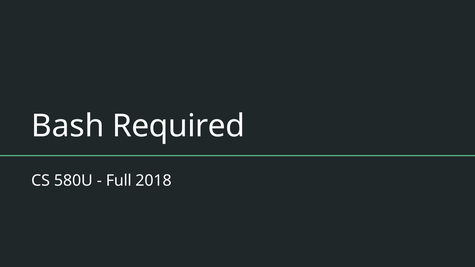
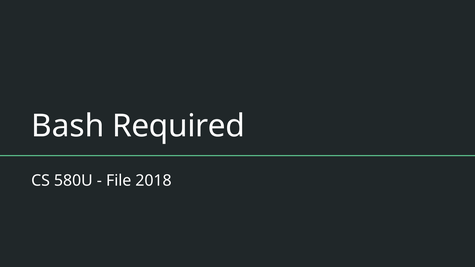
Full: Full -> File (119, 181)
